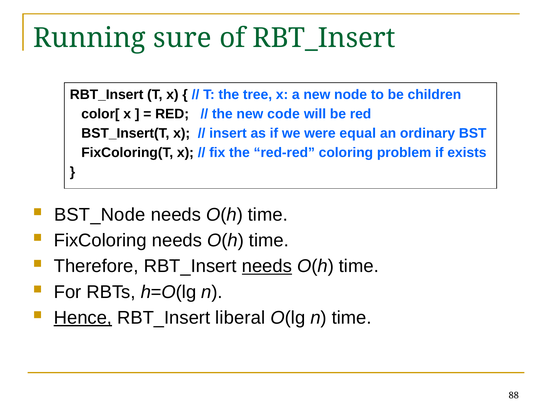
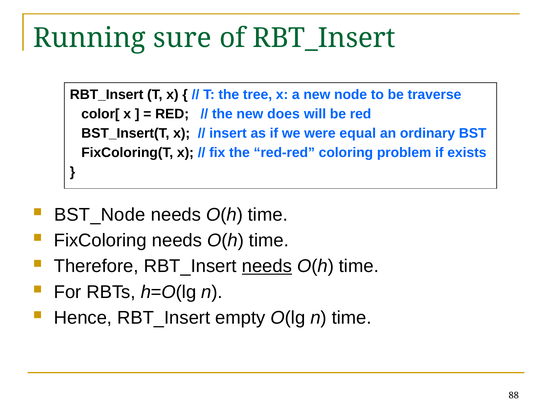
children: children -> traverse (434, 95)
code: code -> does (284, 114)
Hence underline: present -> none (83, 318)
liberal: liberal -> empty (240, 318)
